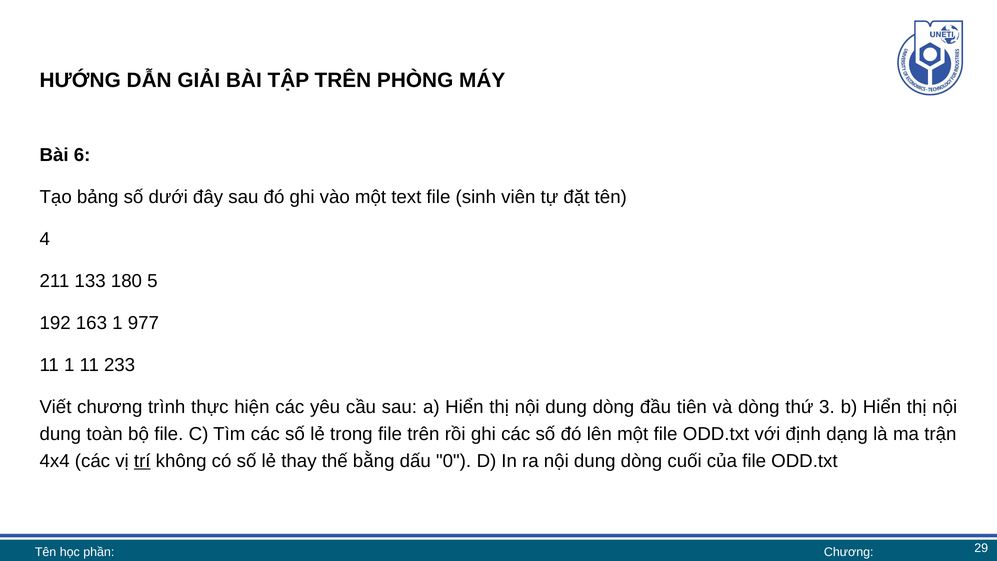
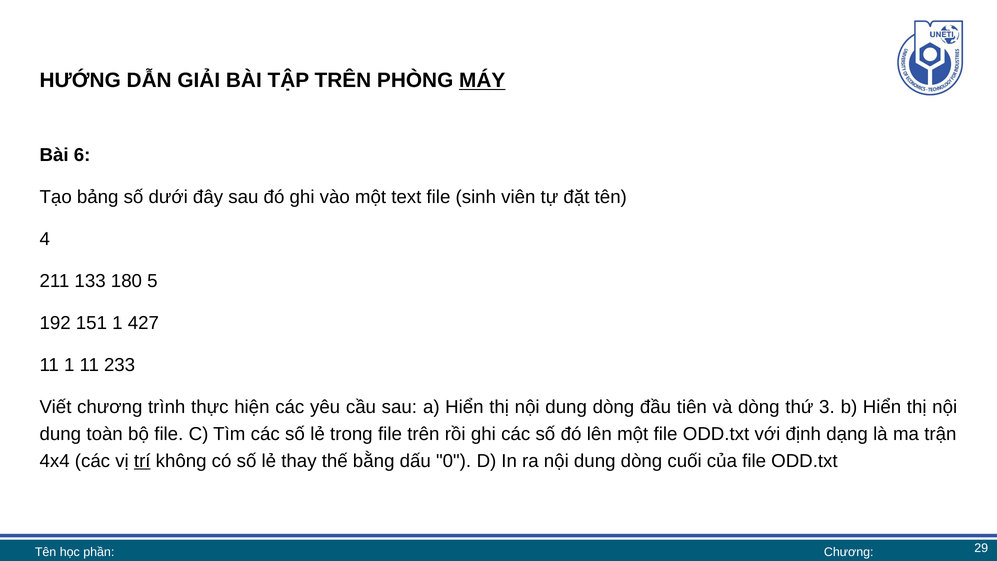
MÁY underline: none -> present (482, 81)
163: 163 -> 151 (91, 323)
977: 977 -> 427 (143, 323)
